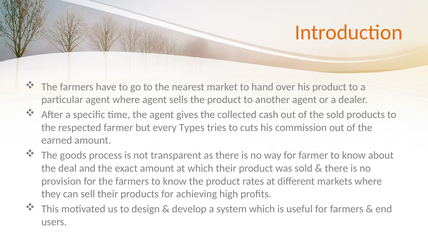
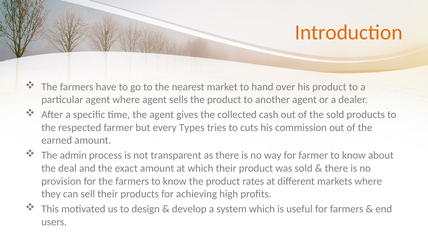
goods: goods -> admin (73, 155)
